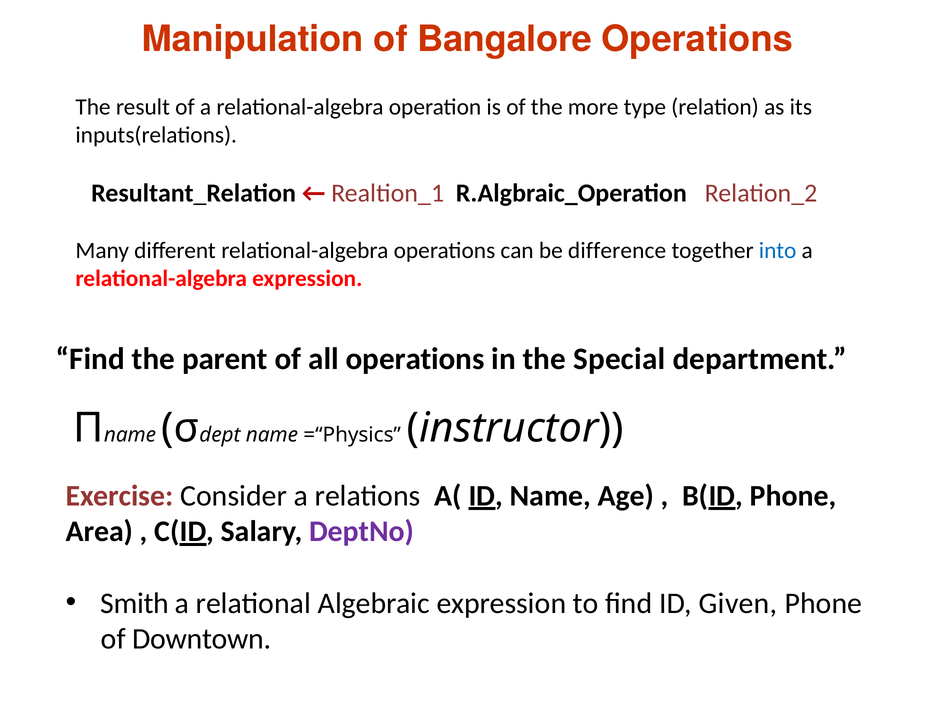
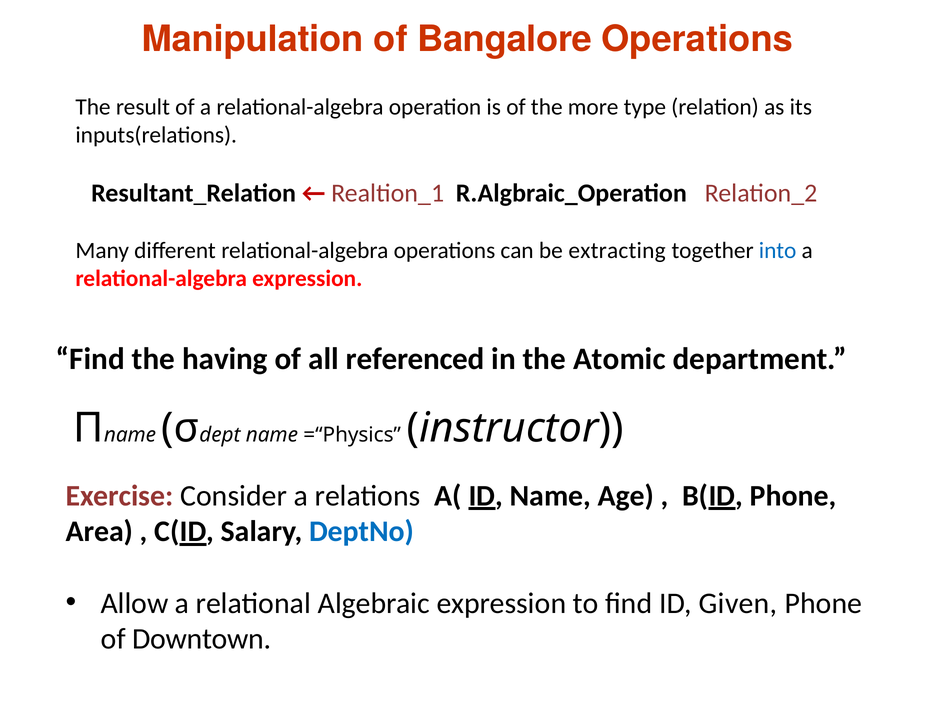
difference: difference -> extracting (617, 251)
parent: parent -> having (225, 359)
all operations: operations -> referenced (415, 359)
Special: Special -> Atomic (619, 359)
DeptNo colour: purple -> blue (362, 532)
Smith: Smith -> Allow (135, 603)
